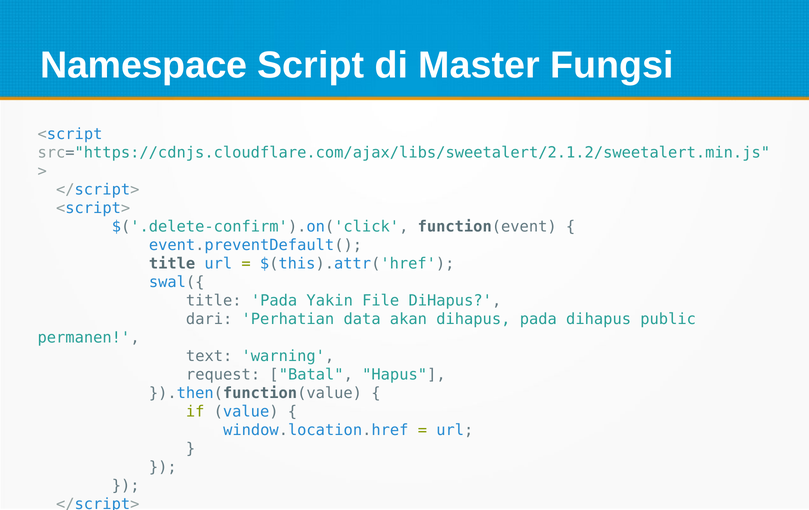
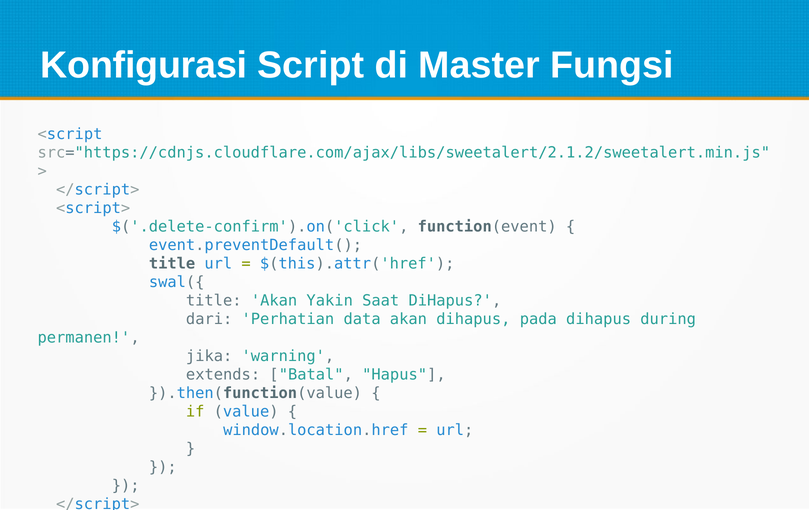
Namespace: Namespace -> Konfigurasi (144, 65)
title Pada: Pada -> Akan (274, 300)
File: File -> Saat (381, 300)
public: public -> during (668, 319)
text: text -> jika (209, 356)
request: request -> extends (223, 374)
